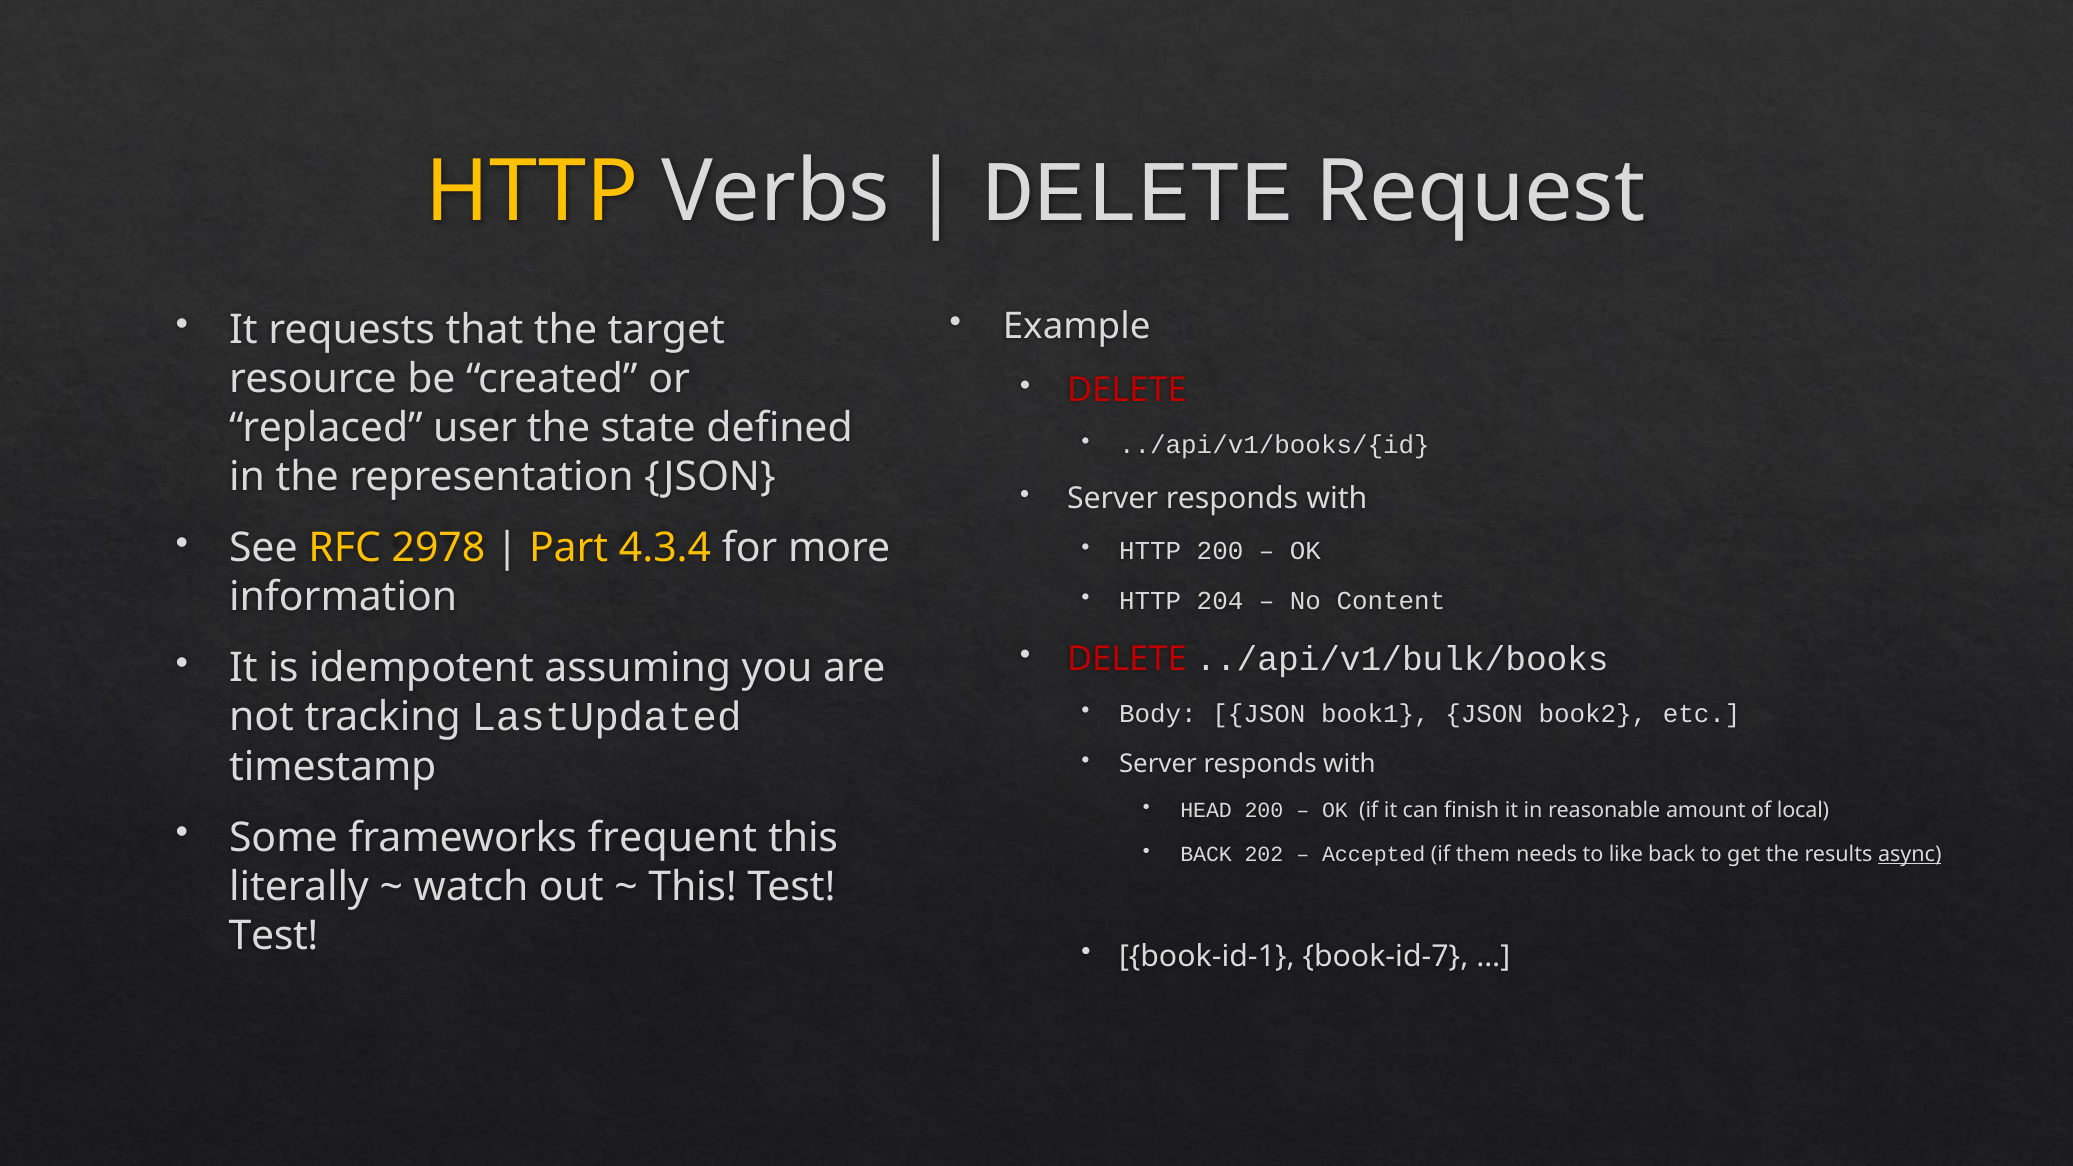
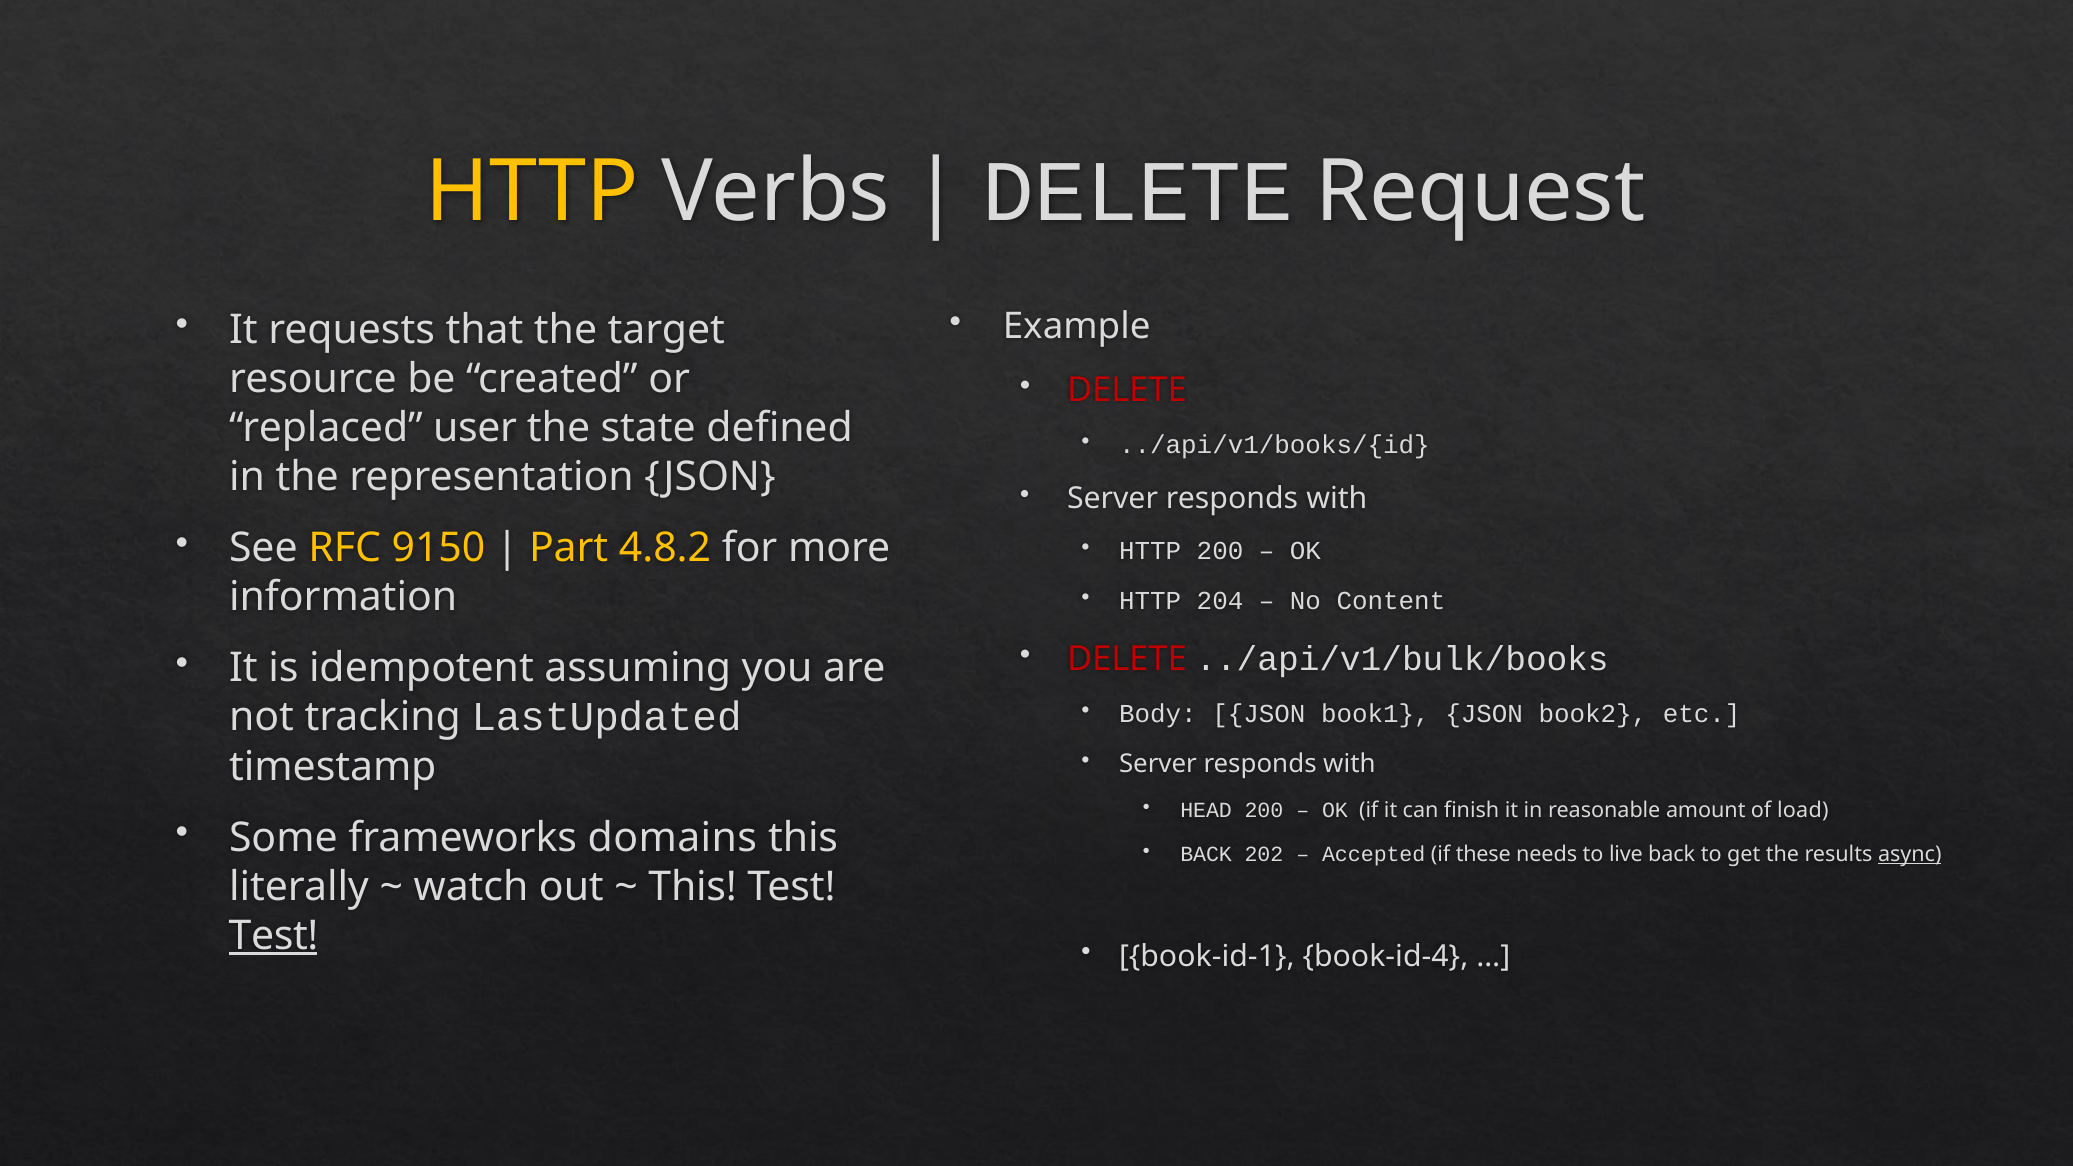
2978: 2978 -> 9150 (438, 548)
4.3.4: 4.3.4 -> 4.8.2 (665, 548)
local: local -> load (1803, 810)
frequent: frequent -> domains (672, 838)
them: them -> these (1483, 854)
like: like -> live (1626, 854)
Test underline: none -> present (274, 936)
book-id-7: book-id-7 -> book-id-4 (1385, 956)
